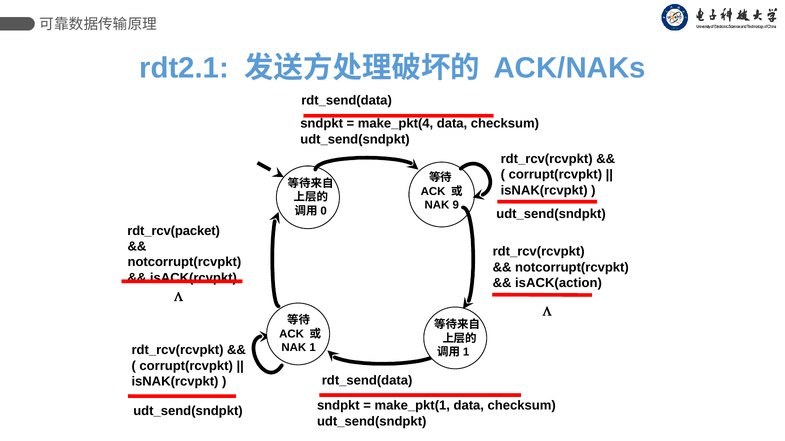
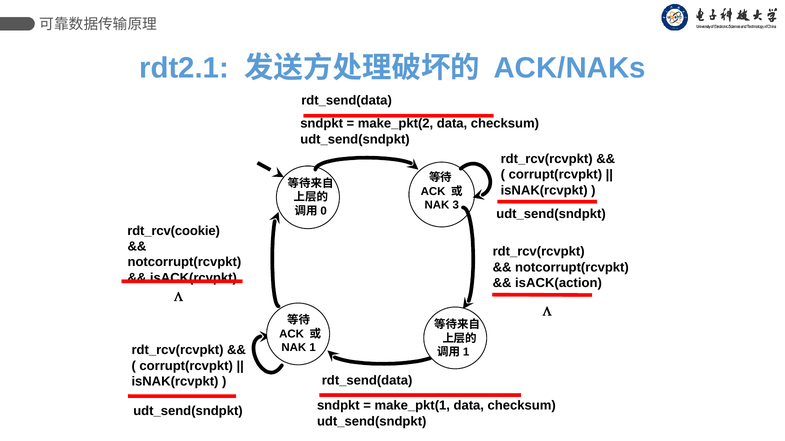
make_pkt(4: make_pkt(4 -> make_pkt(2 (396, 124)
9: 9 -> 3 (456, 205)
rdt_rcv(packet: rdt_rcv(packet -> rdt_rcv(cookie (174, 231)
